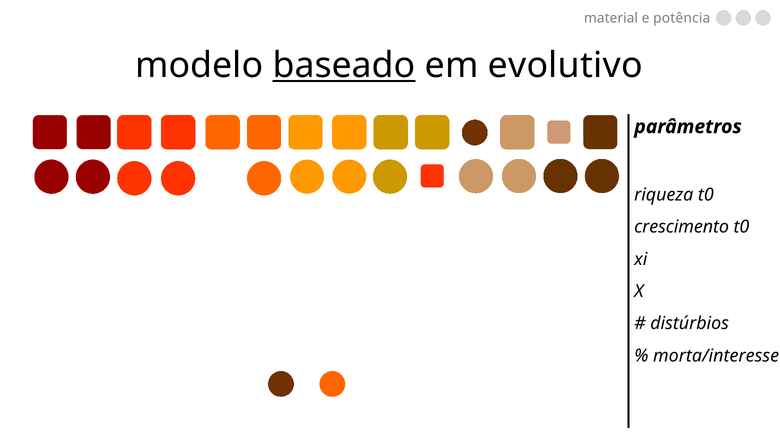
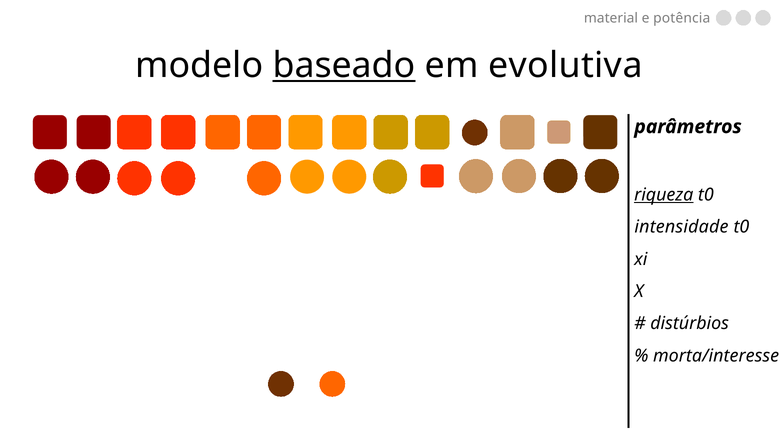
evolutivo: evolutivo -> evolutiva (565, 66)
riqueza underline: none -> present (664, 195)
crescimento: crescimento -> intensidade (681, 227)
